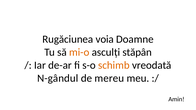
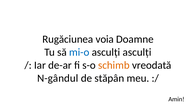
mi-o colour: orange -> blue (79, 52)
asculți stăpân: stăpân -> asculți (137, 52)
mereu: mereu -> stăpân (109, 78)
